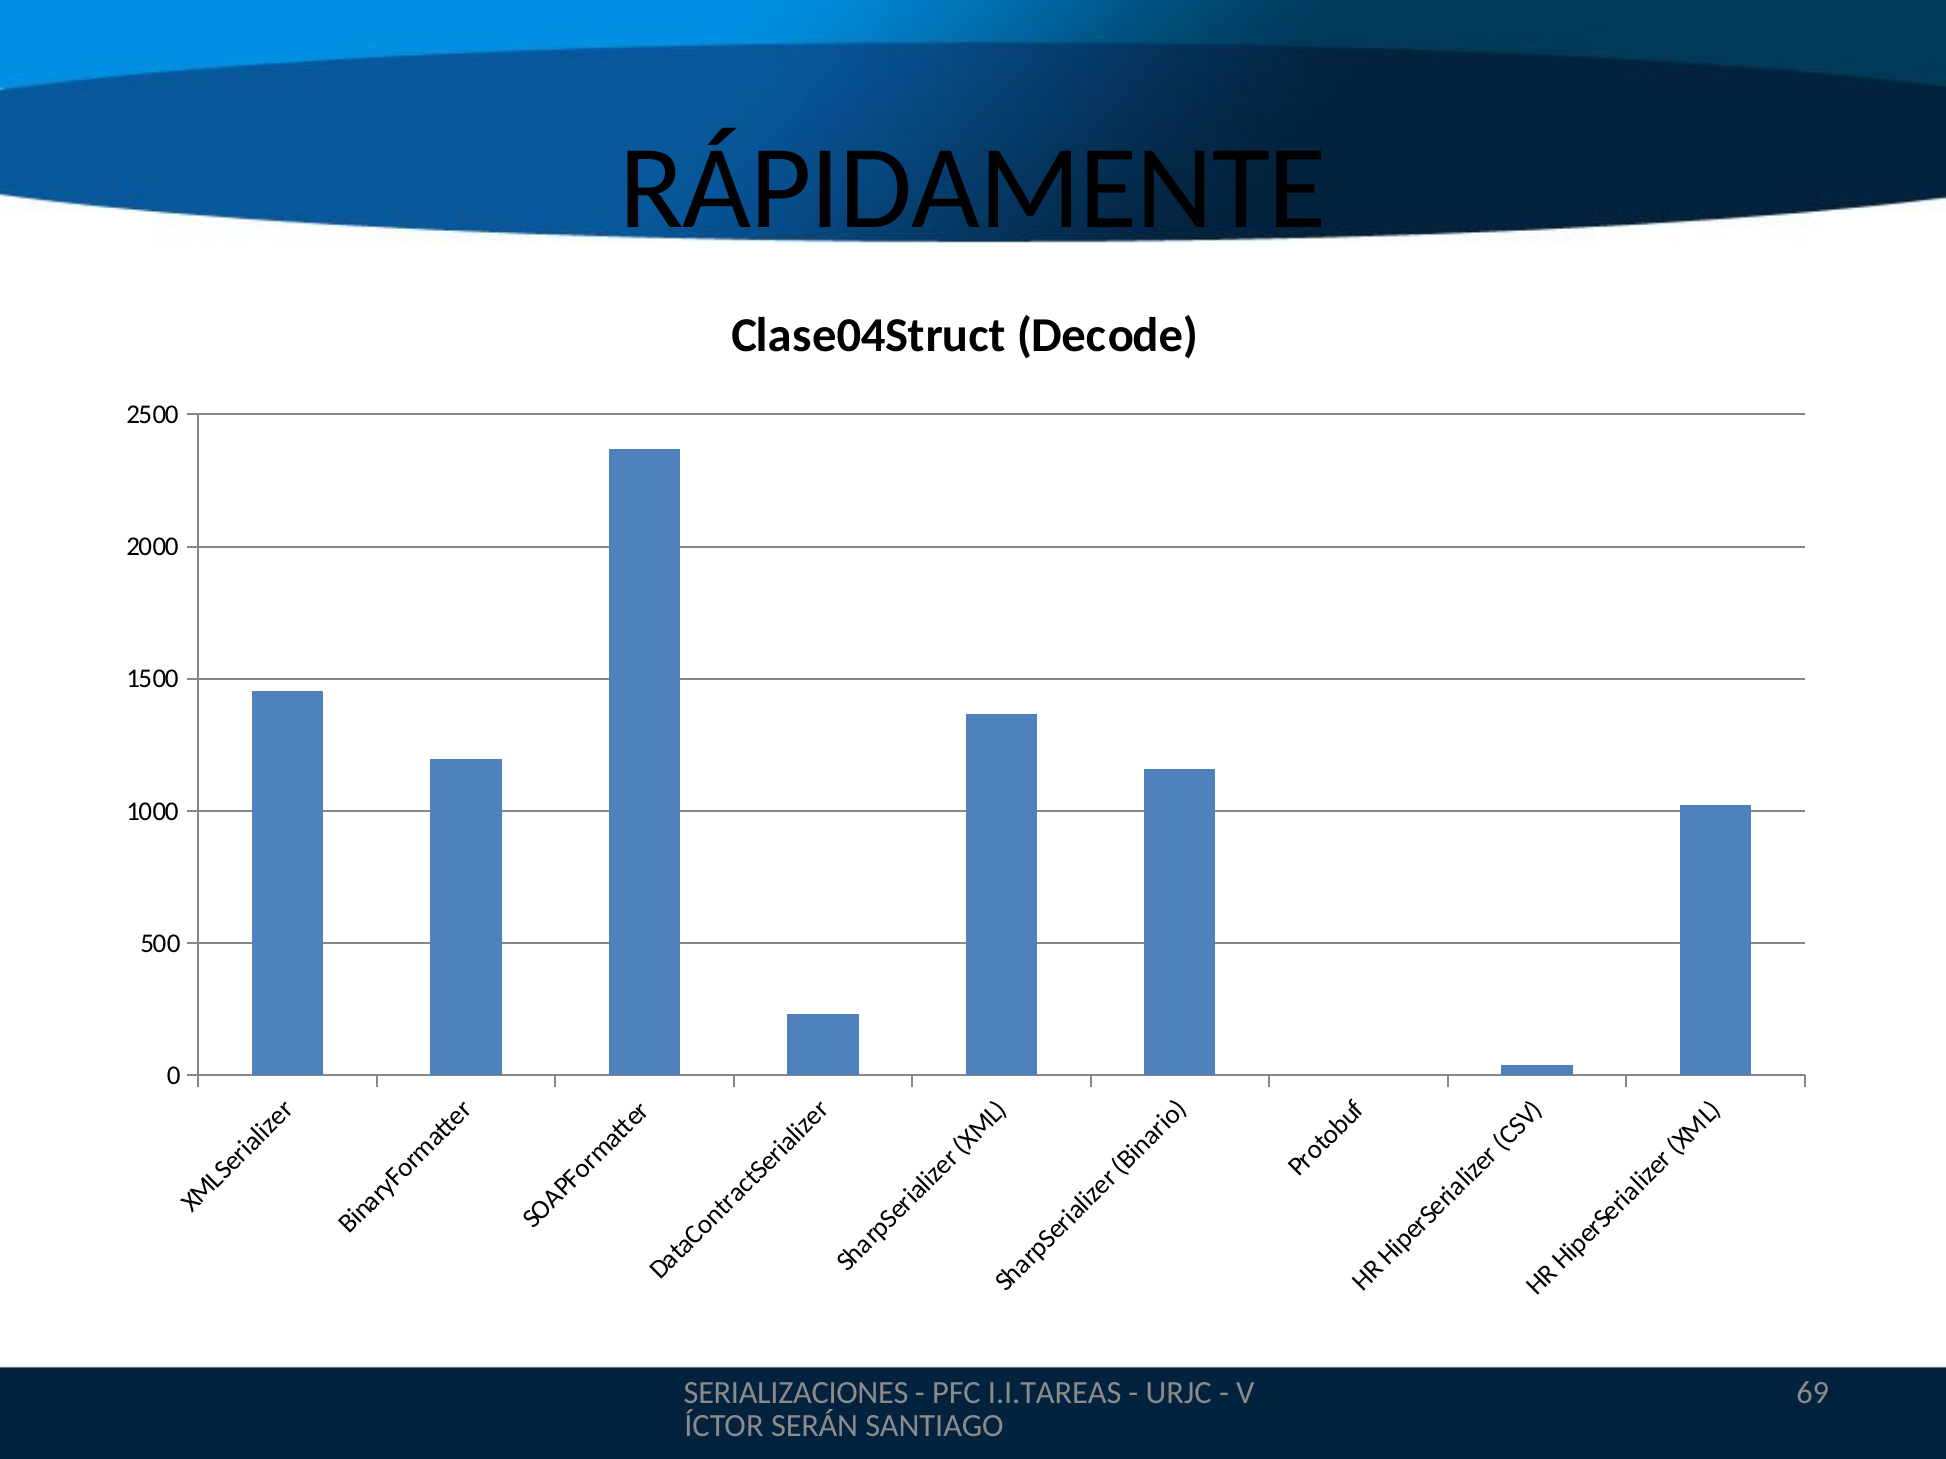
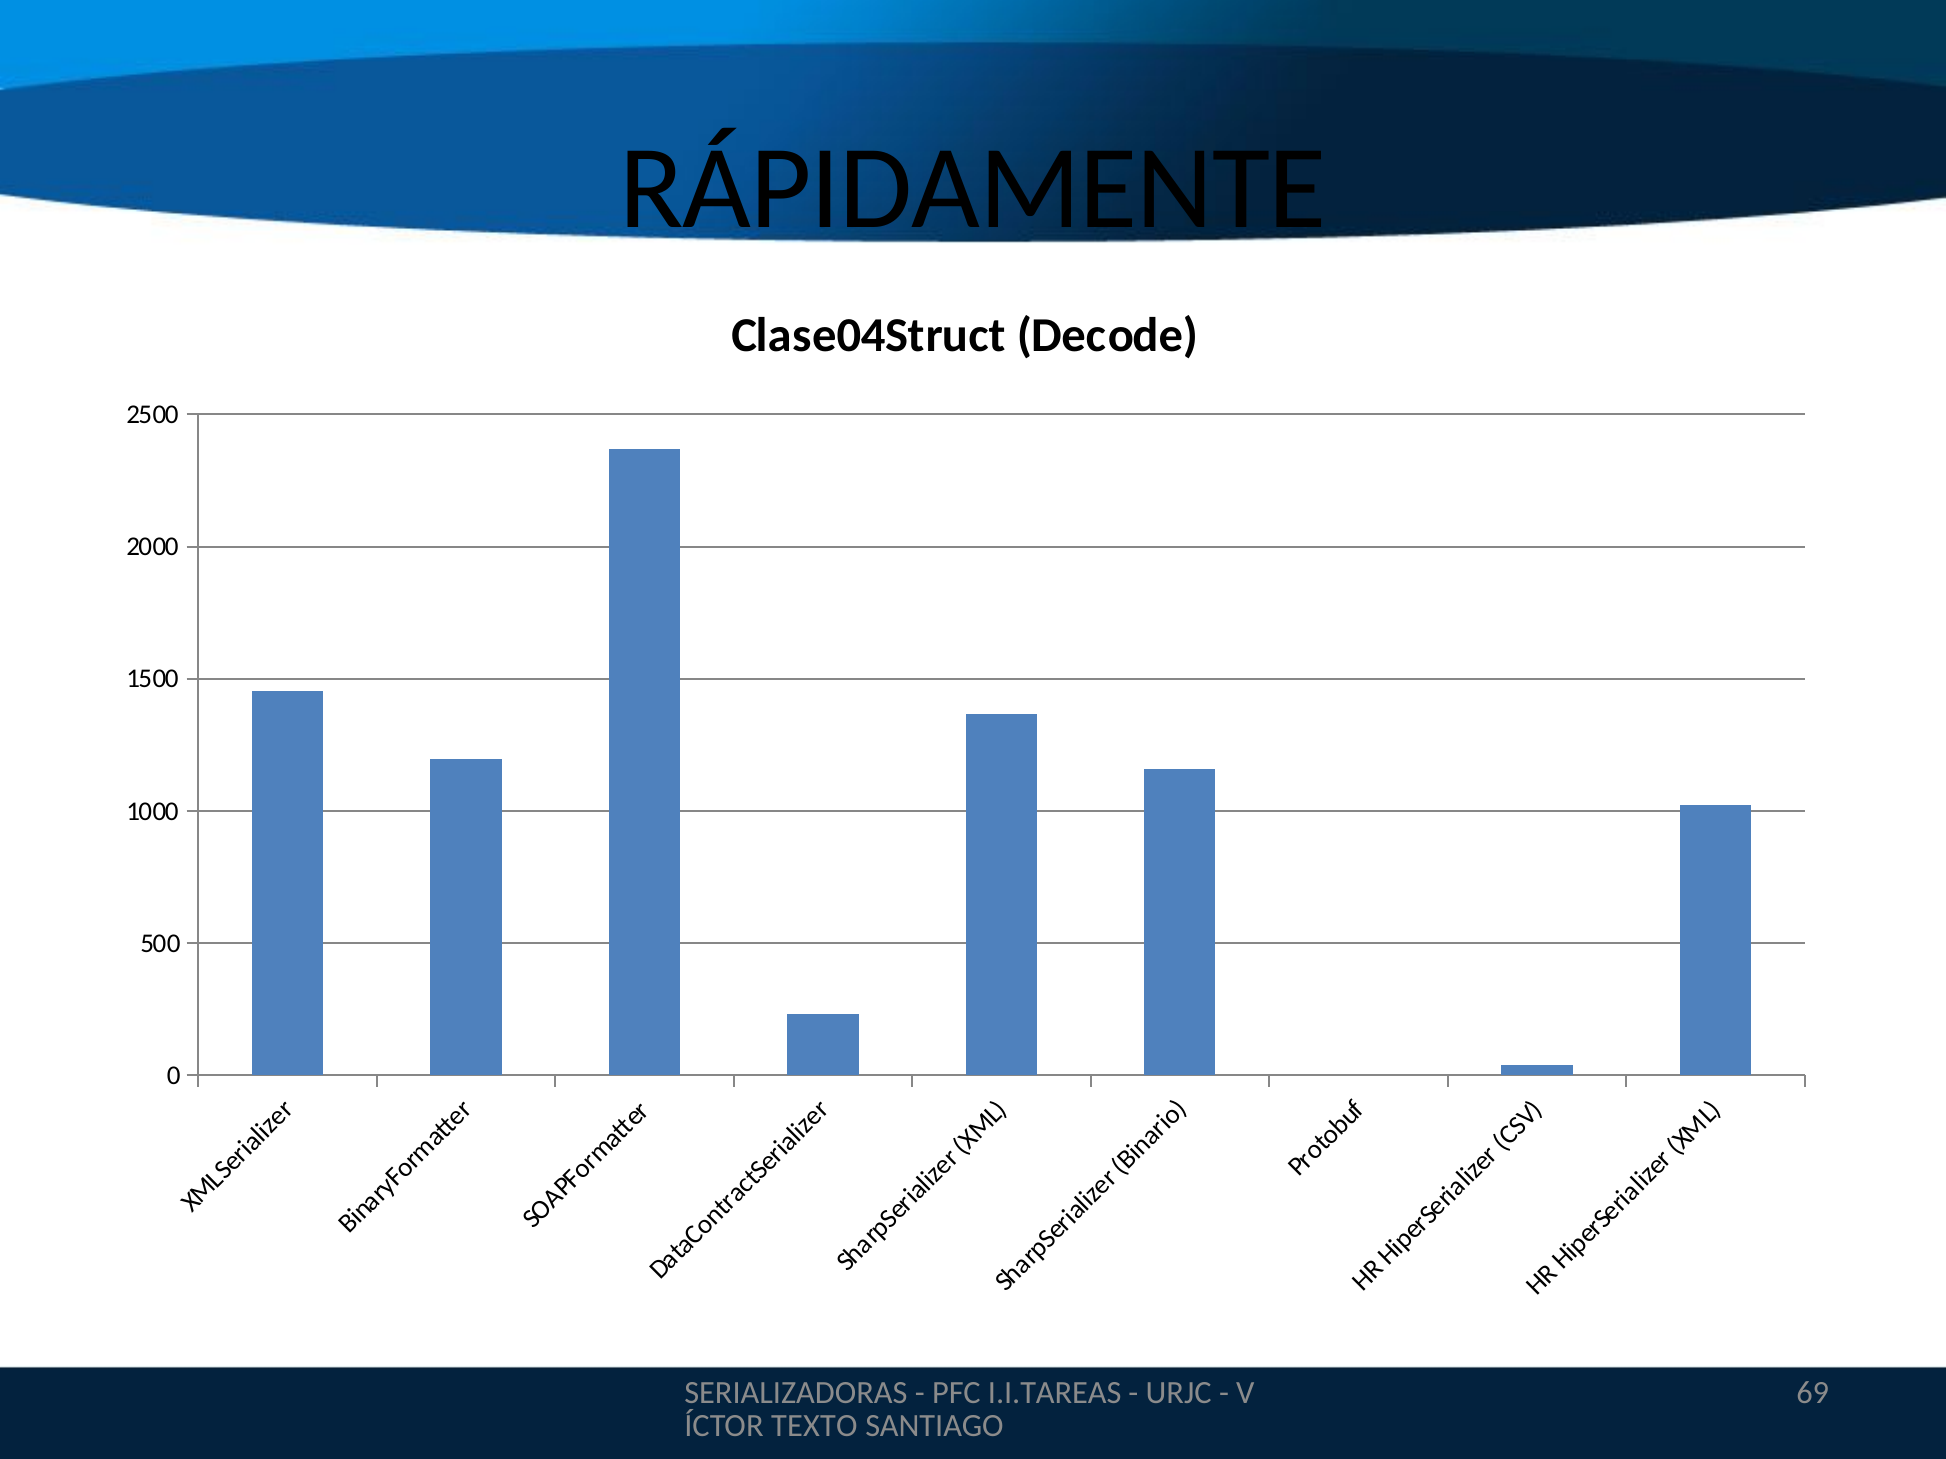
SERIALIZACIONES: SERIALIZACIONES -> SERIALIZADORAS (796, 1393)
SERÁN: SERÁN -> TEXTO (814, 1426)
